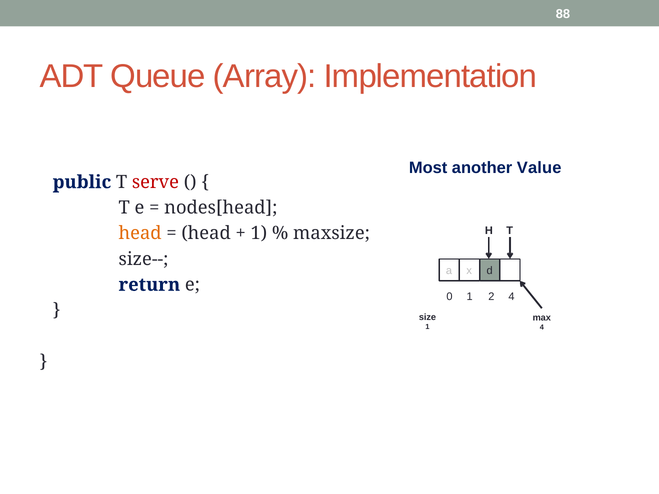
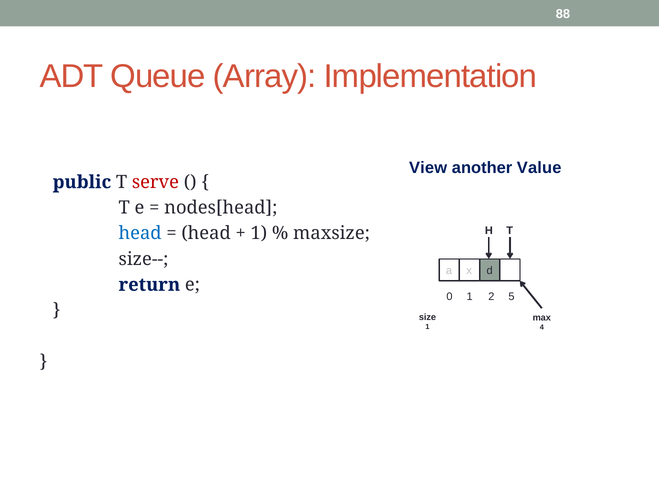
Most: Most -> View (428, 168)
head colour: orange -> blue (140, 234)
2 4: 4 -> 5 (512, 297)
